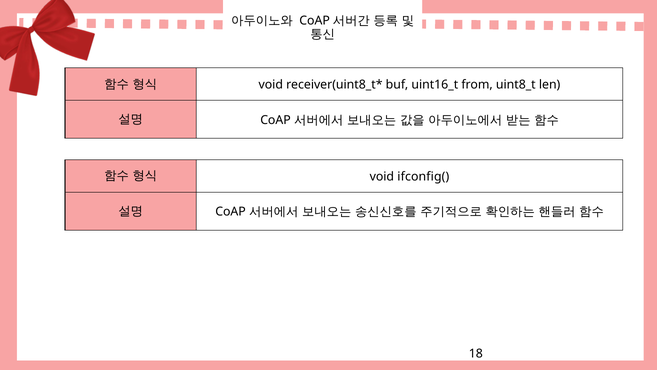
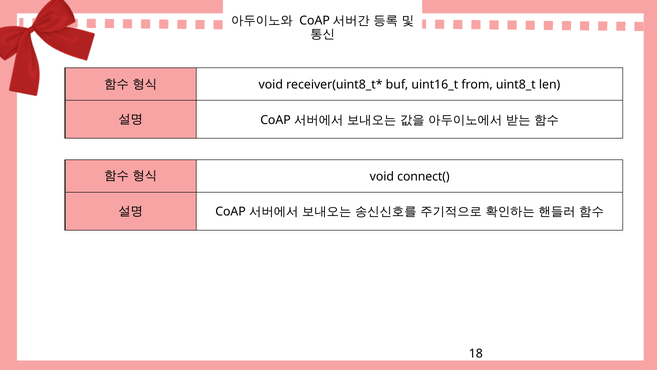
ifconfig(: ifconfig( -> connect( (423, 176)
